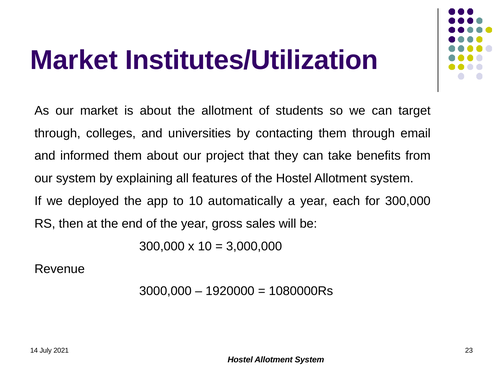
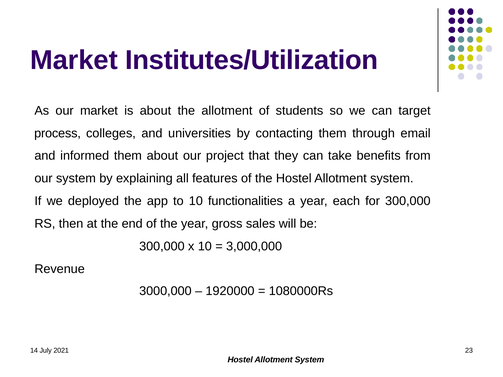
through: through -> process (58, 133)
automatically: automatically -> functionalities (245, 201)
